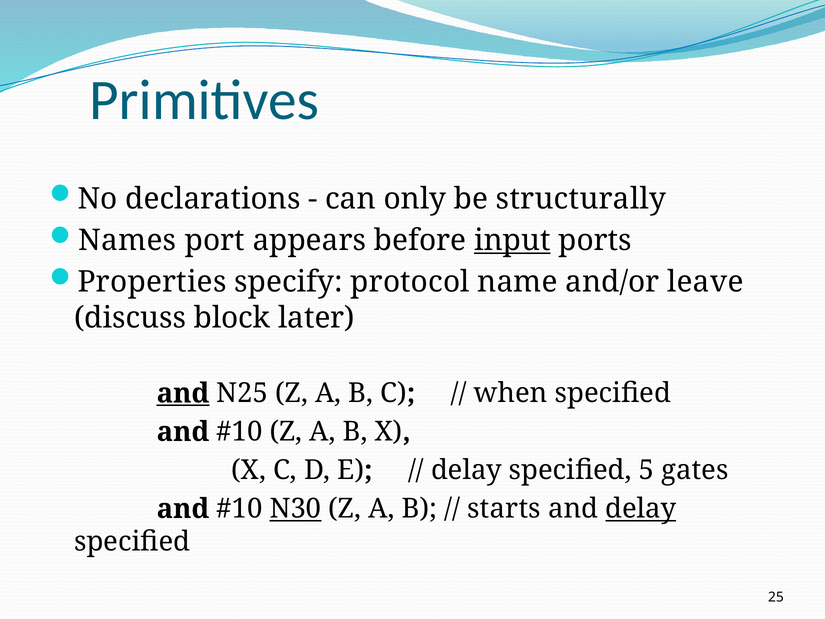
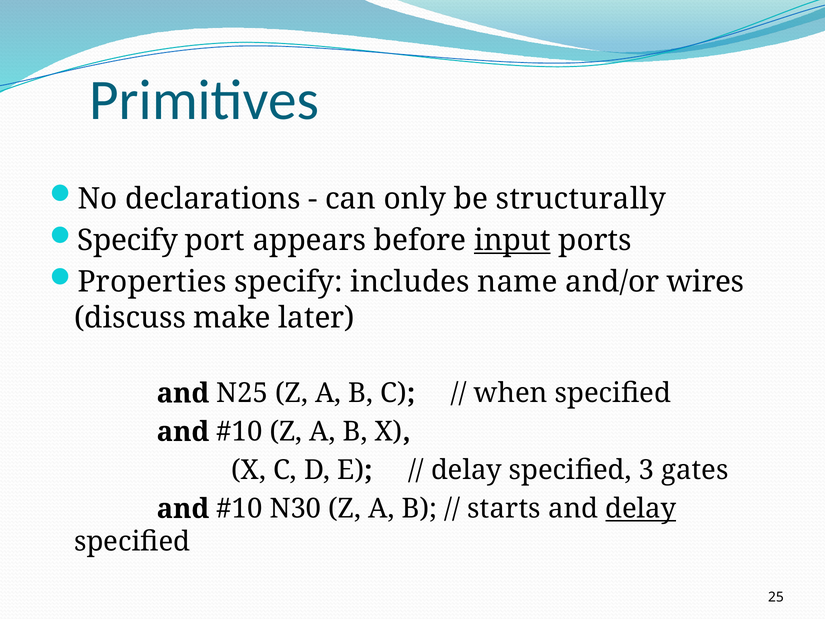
Names: Names -> Specify (128, 240)
protocol: protocol -> includes (410, 282)
leave: leave -> wires (706, 282)
block: block -> make (232, 318)
and underline: present -> none (183, 393)
5: 5 -> 3 (646, 470)
N30 underline: present -> none (295, 509)
